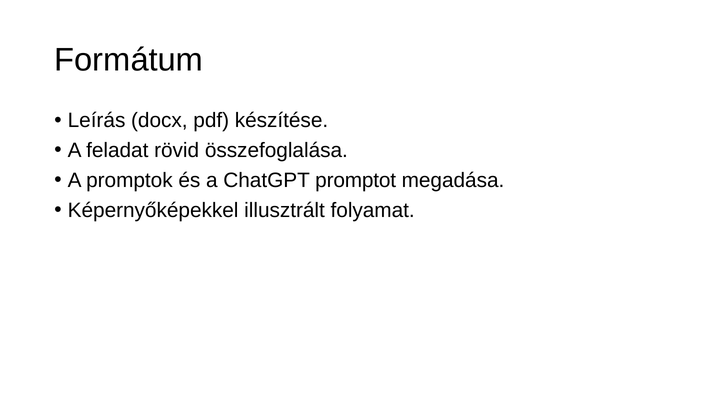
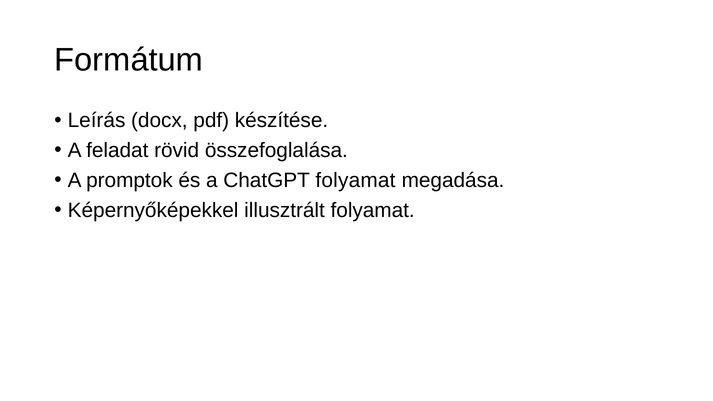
ChatGPT promptot: promptot -> folyamat (355, 180)
